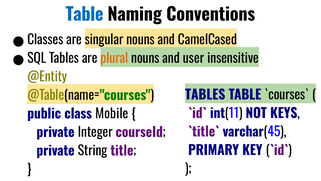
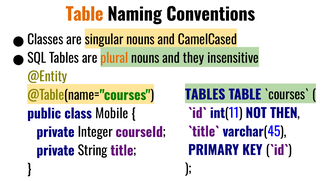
Table colour: blue -> orange (84, 15)
user: user -> they (193, 58)
KEYS: KEYS -> THEN (284, 113)
